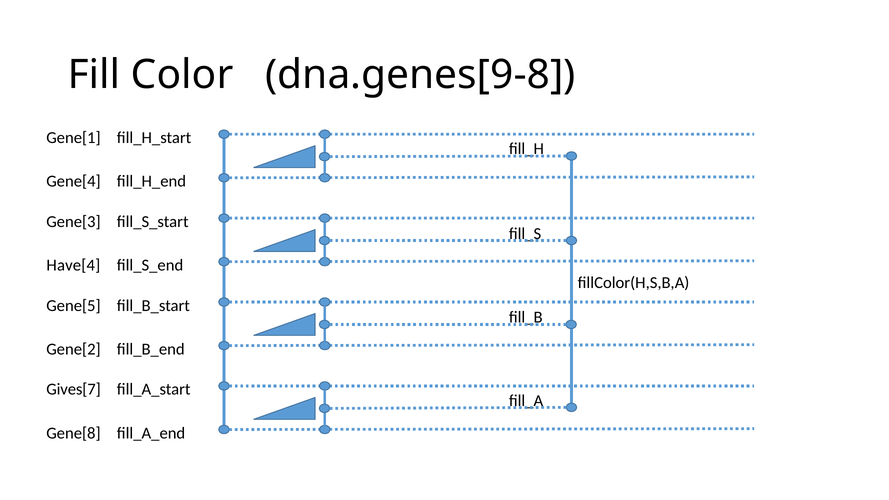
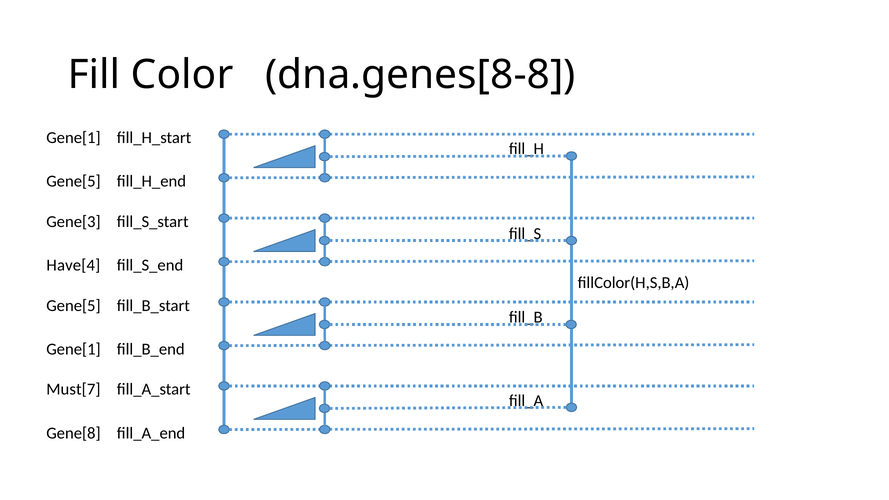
dna.genes[9-8: dna.genes[9-8 -> dna.genes[8-8 (420, 75)
Gene[4: Gene[4 -> Gene[5 (73, 181)
Gene[2: Gene[2 -> Gene[1 (73, 349)
Gives[7: Gives[7 -> Must[7 (73, 389)
